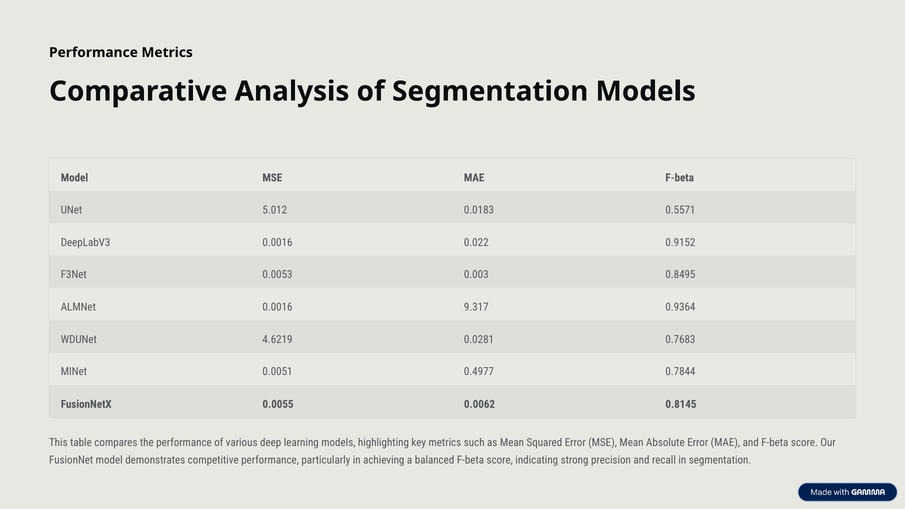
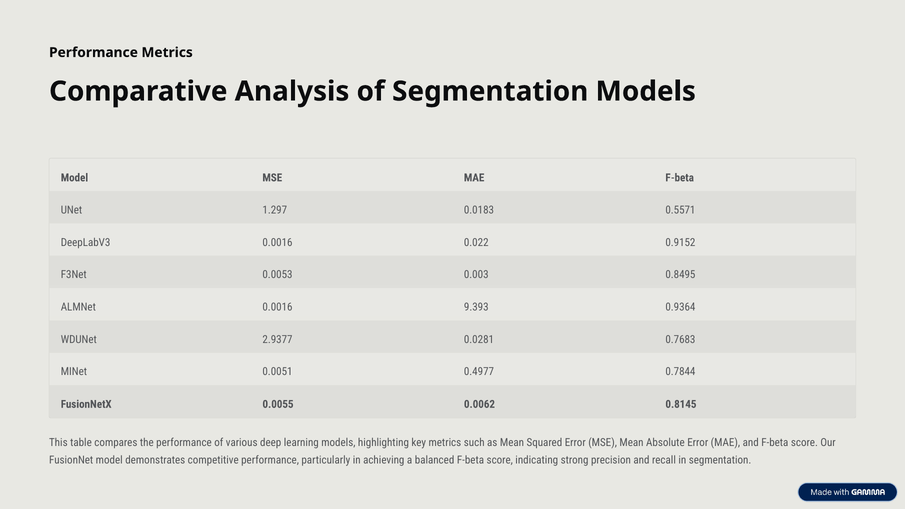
5.012: 5.012 -> 1.297 (275, 210)
9.317: 9.317 -> 9.393 (476, 307)
4.6219: 4.6219 -> 2.9377 (277, 340)
